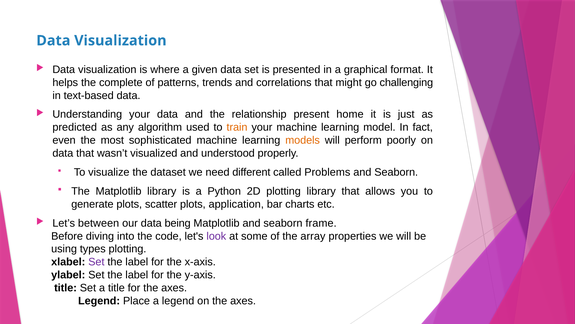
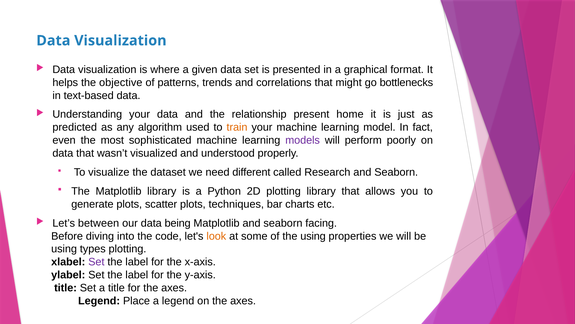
complete: complete -> objective (121, 82)
challenging: challenging -> bottlenecks (406, 82)
models colour: orange -> purple (303, 140)
Problems: Problems -> Research (327, 172)
application: application -> techniques (236, 204)
frame: frame -> facing (321, 223)
look colour: purple -> orange (216, 236)
the array: array -> using (313, 236)
